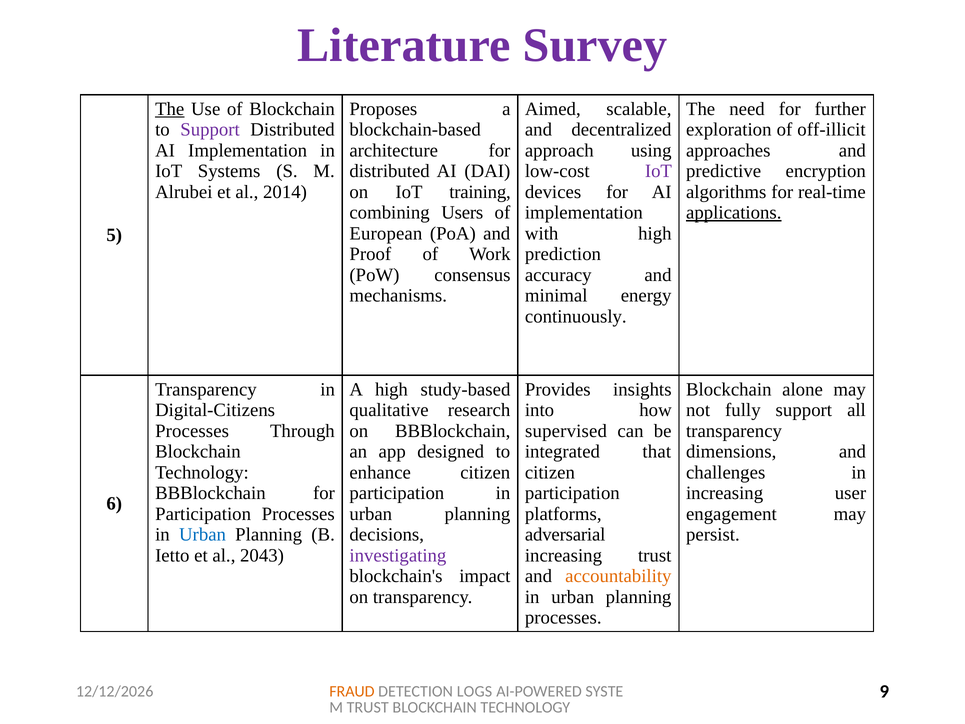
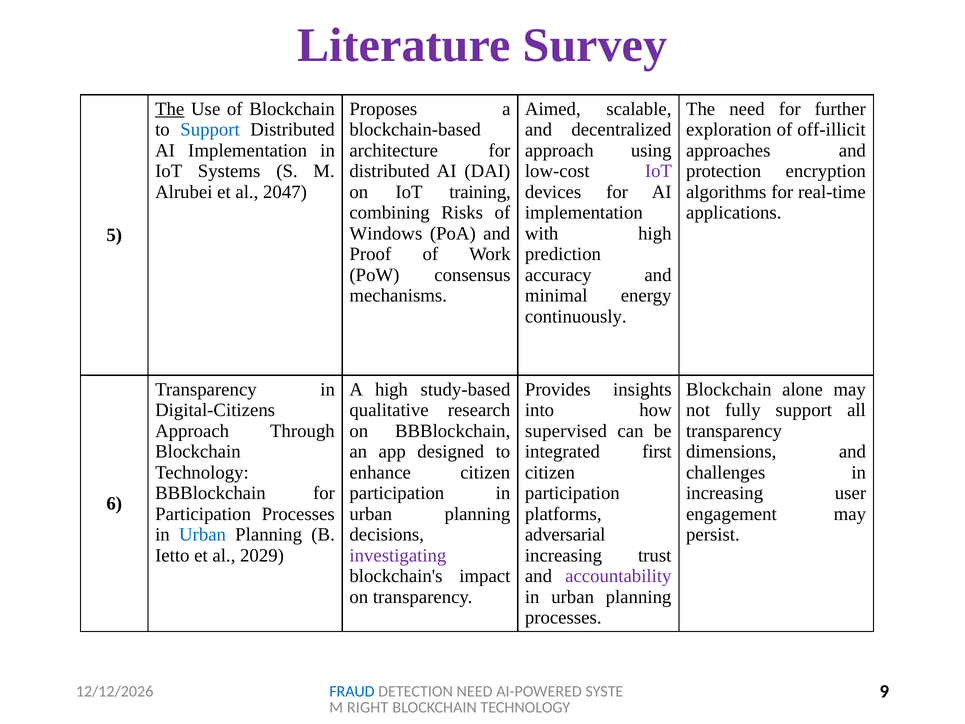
Support colour: purple -> blue (210, 130)
predictive: predictive -> protection (724, 171)
2014: 2014 -> 2047 (285, 192)
Users: Users -> Risks (462, 213)
applications underline: present -> none (734, 213)
European: European -> Windows (386, 233)
Processes: Processes -> Approach (192, 431)
that: that -> first (657, 451)
2043: 2043 -> 2029 (262, 555)
accountability colour: orange -> purple (618, 576)
FRAUD colour: orange -> blue (352, 691)
DETECTION LOGS: LOGS -> NEED (475, 691)
M TRUST: TRUST -> RIGHT (368, 707)
